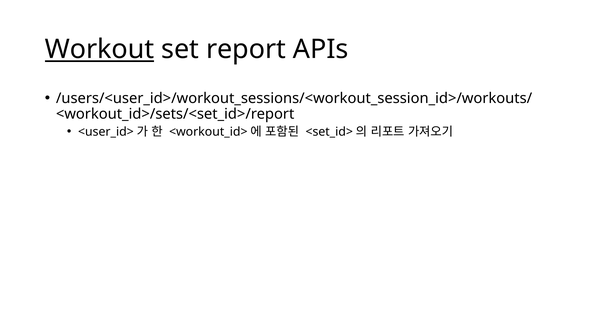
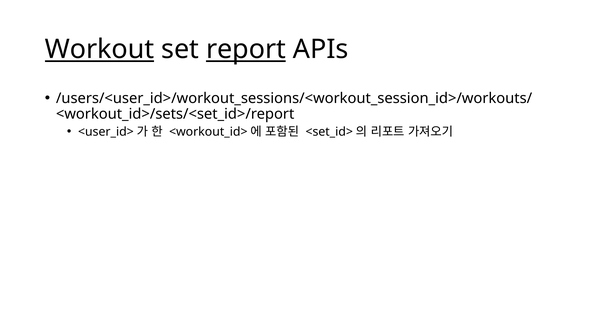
report underline: none -> present (246, 49)
